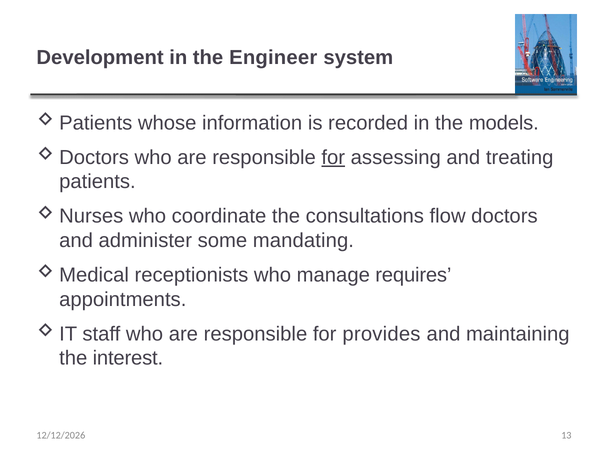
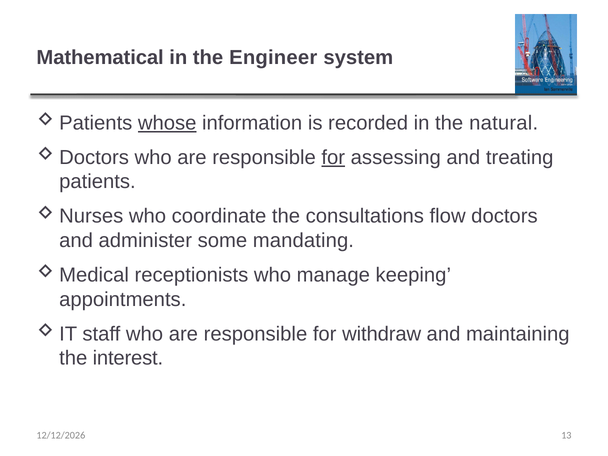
Development: Development -> Mathematical (100, 58)
whose underline: none -> present (167, 123)
models: models -> natural (504, 123)
requires: requires -> keeping (413, 275)
provides: provides -> withdraw (382, 334)
